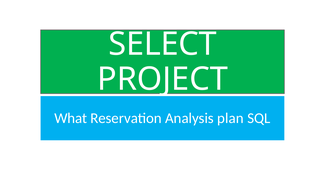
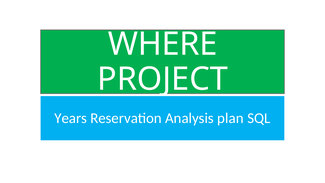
SELECT: SELECT -> WHERE (163, 44)
What: What -> Years (71, 118)
